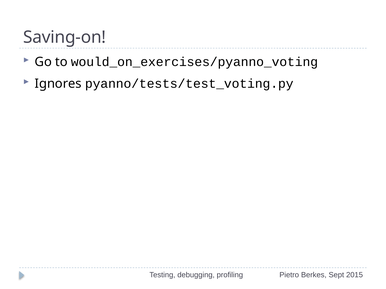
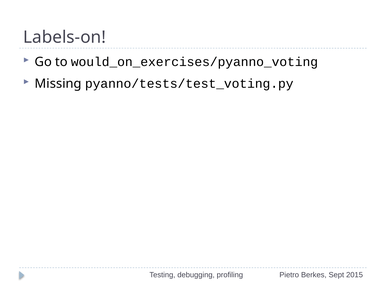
Saving-on: Saving-on -> Labels-on (65, 37)
Ignores: Ignores -> Missing (58, 84)
